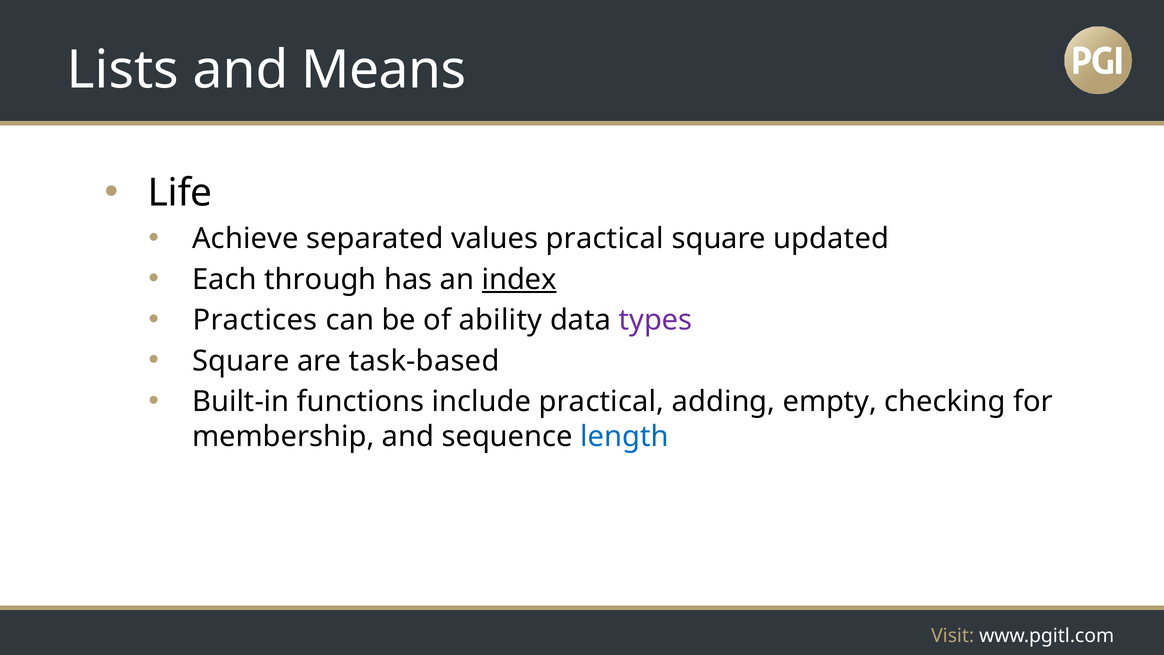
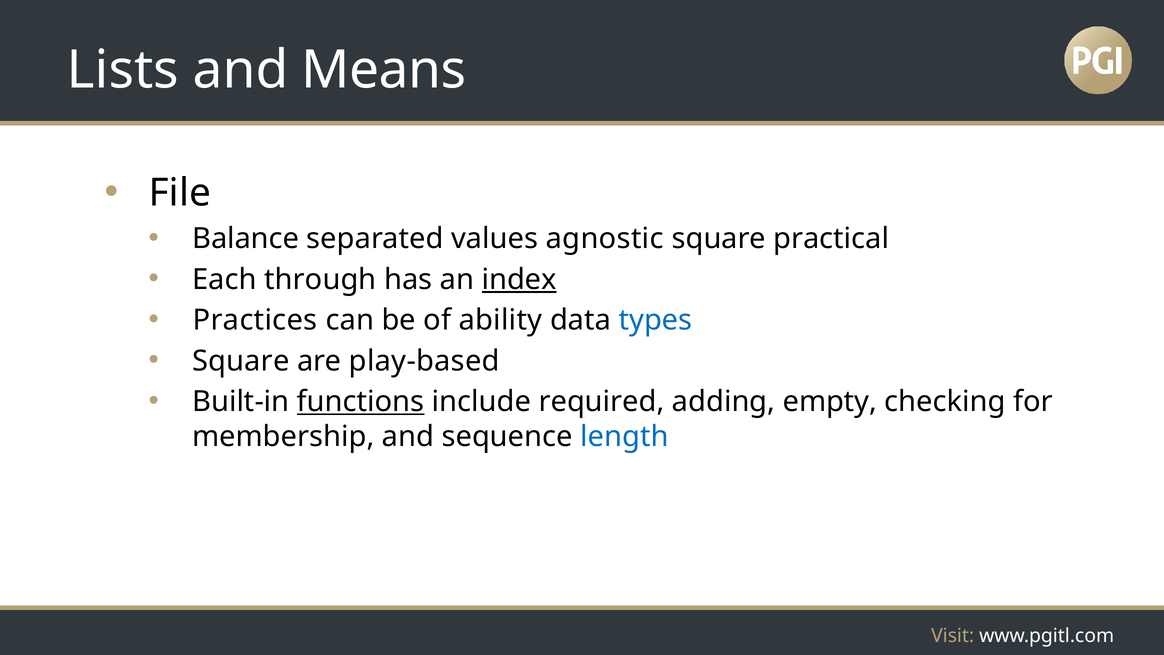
Life: Life -> File (180, 193)
Achieve: Achieve -> Balance (246, 239)
values practical: practical -> agnostic (605, 239)
updated: updated -> practical (831, 239)
types colour: purple -> blue (656, 320)
task-based: task-based -> play-based (424, 361)
functions underline: none -> present (361, 402)
include practical: practical -> required (602, 402)
